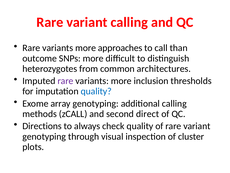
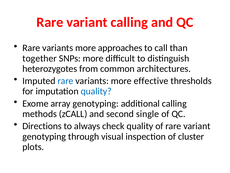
outcome: outcome -> together (40, 58)
rare colour: purple -> blue (65, 81)
inclusion: inclusion -> effective (151, 81)
direct: direct -> single (148, 114)
